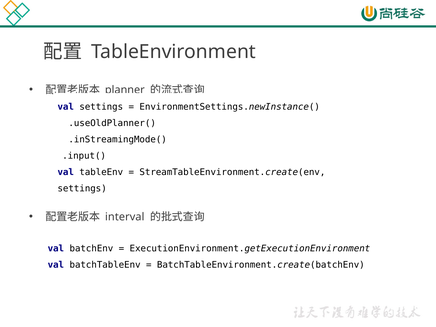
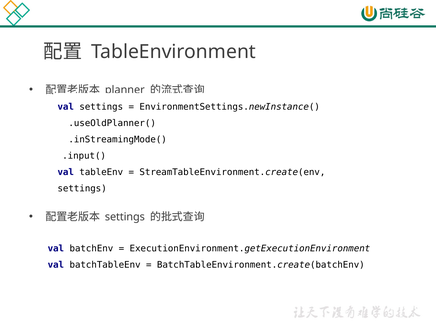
interval: interval -> settings (125, 217)
